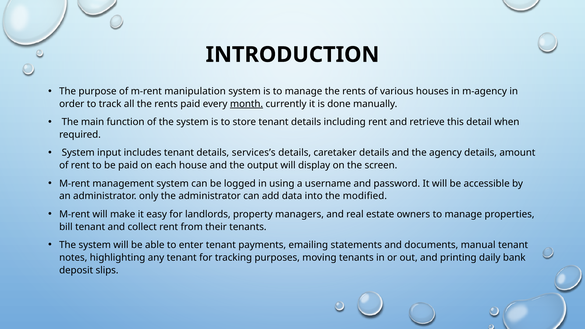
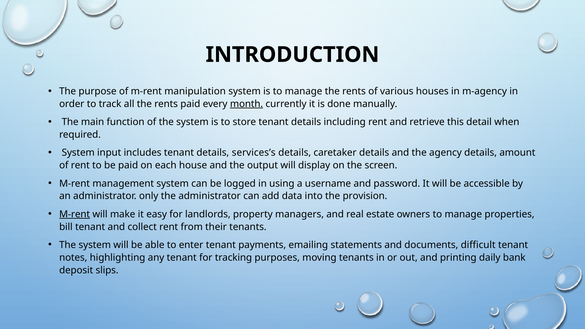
modified: modified -> provision (365, 196)
M-rent underline: none -> present (75, 214)
manual: manual -> difficult (478, 245)
